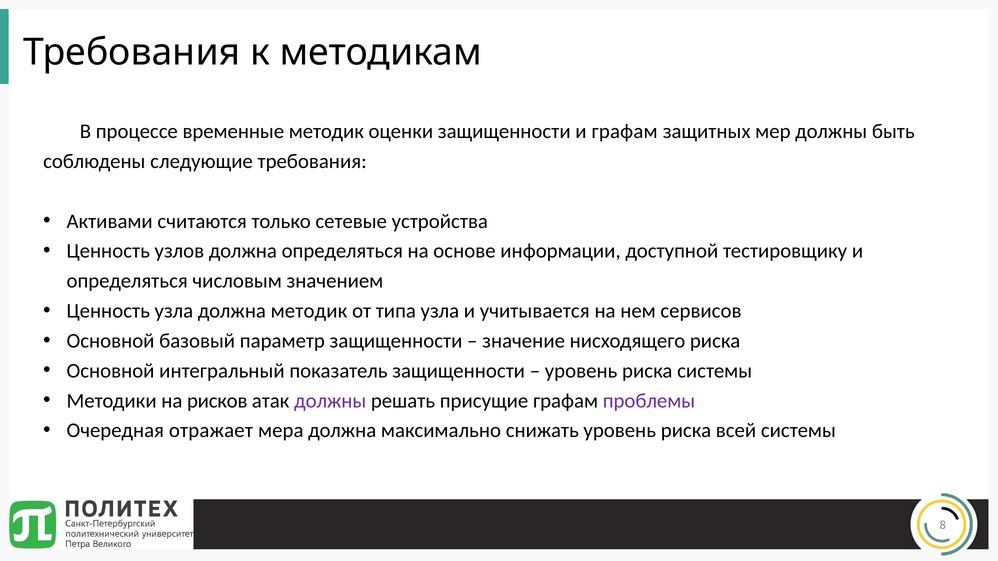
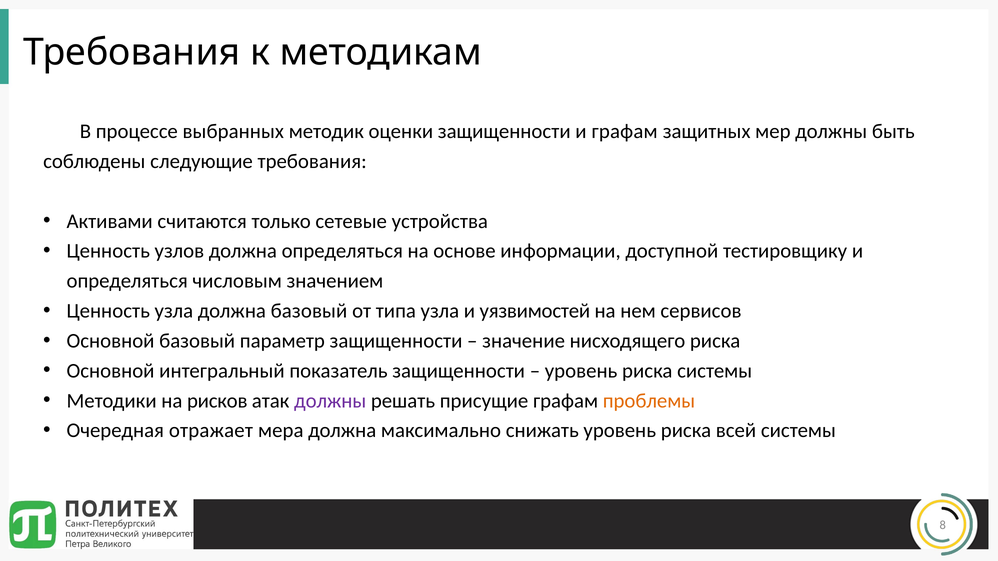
временные: временные -> выбранных (233, 132)
должна методик: методик -> базовый (309, 311)
учитывается: учитывается -> уязвимостей (535, 311)
проблемы colour: purple -> orange (649, 401)
